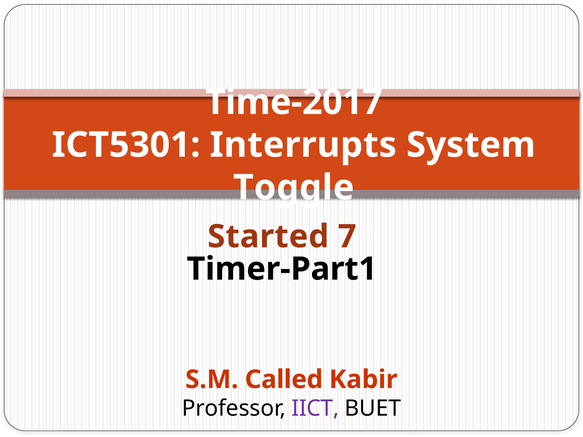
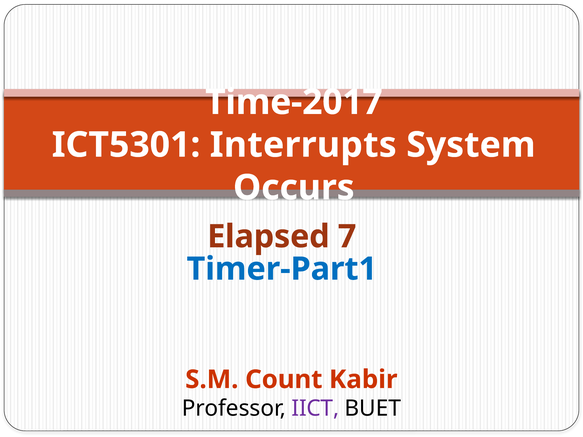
Toggle: Toggle -> Occurs (294, 188)
Started: Started -> Elapsed (268, 237)
Timer-Part1 colour: black -> blue (282, 269)
Called: Called -> Count (284, 380)
